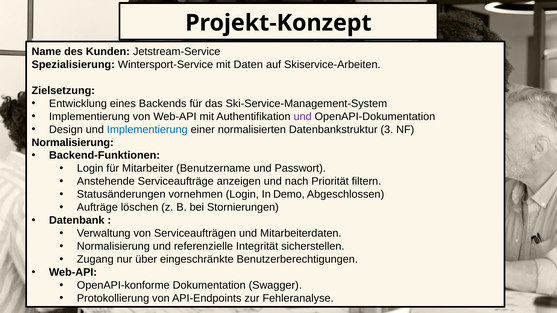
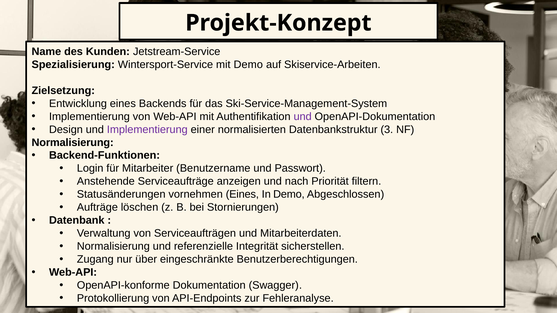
mit Daten: Daten -> Demo (248, 65)
Implementierung colour: blue -> purple (147, 130)
vornehmen Login: Login -> Eines (242, 195)
